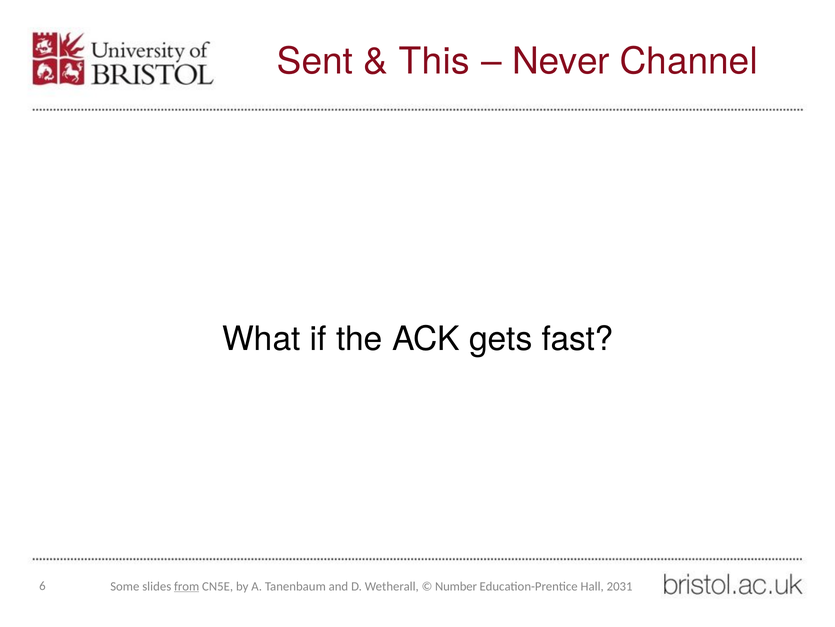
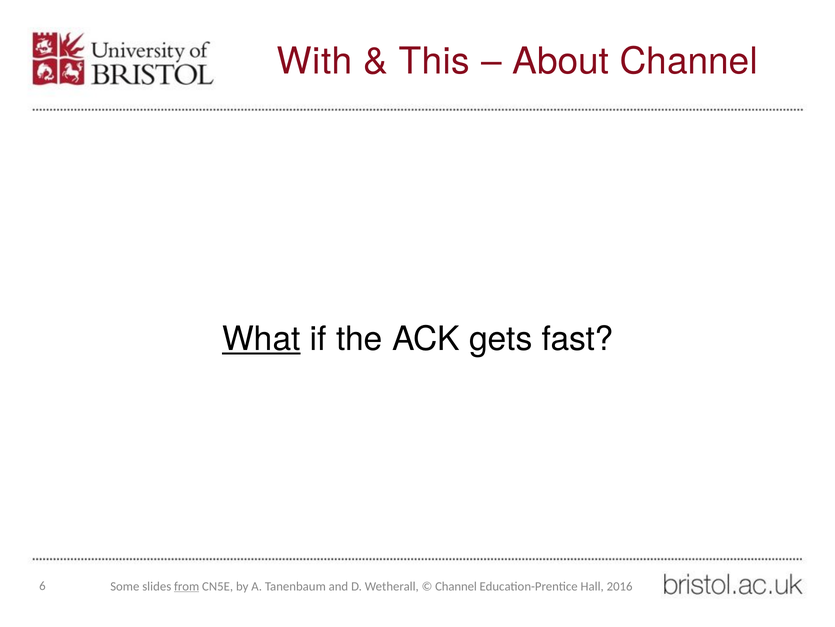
Sent: Sent -> With (315, 61)
Never: Never -> About (561, 61)
What underline: none -> present (261, 338)
Number: Number -> Channel (456, 586)
2031: 2031 -> 2016 (620, 586)
